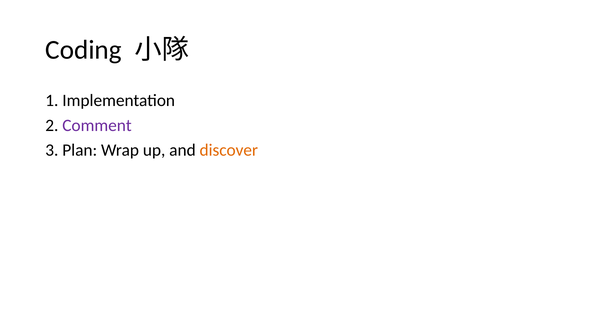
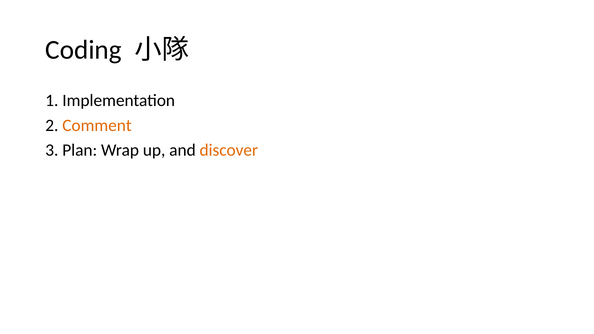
Comment colour: purple -> orange (97, 125)
